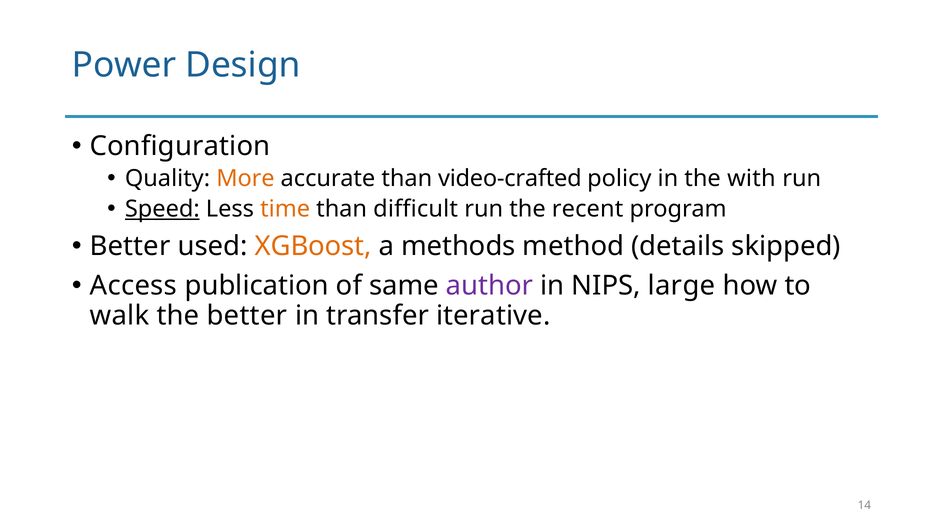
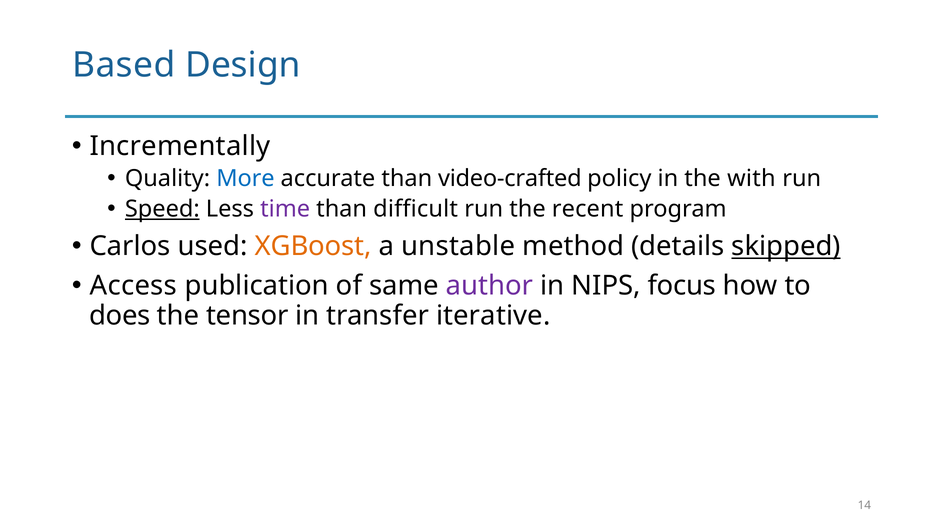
Power: Power -> Based (124, 65)
Configuration: Configuration -> Incrementally (180, 146)
More colour: orange -> blue (245, 179)
time colour: orange -> purple (285, 209)
Better: Better -> Carlos (130, 247)
methods: methods -> unstable (458, 247)
skipped underline: none -> present (786, 247)
large: large -> focus (682, 286)
walk: walk -> does (120, 316)
the better: better -> tensor (247, 316)
